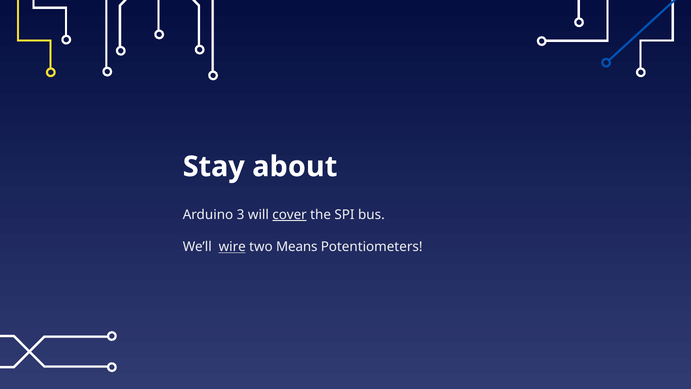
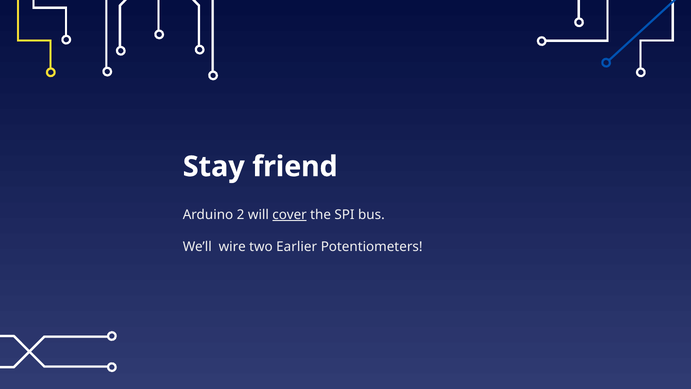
about: about -> friend (295, 167)
3: 3 -> 2 (241, 214)
wire underline: present -> none (232, 247)
Means: Means -> Earlier (297, 247)
